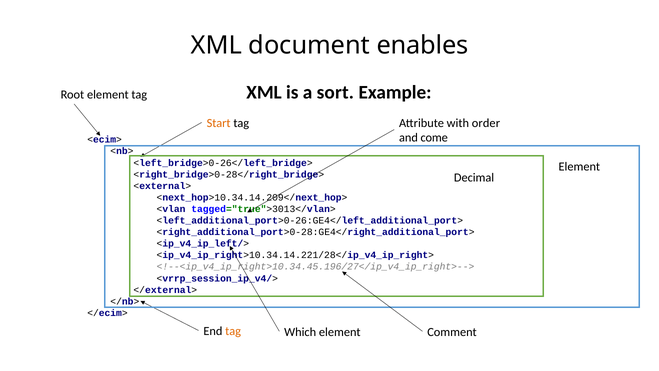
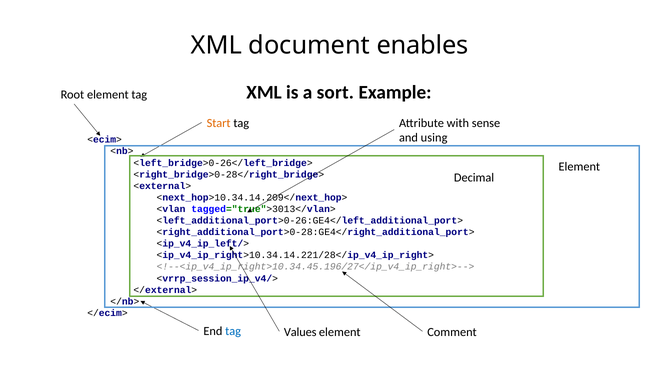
order: order -> sense (486, 123)
come: come -> using (434, 138)
tag colour: orange -> blue (233, 331)
Which: Which -> Values (300, 332)
